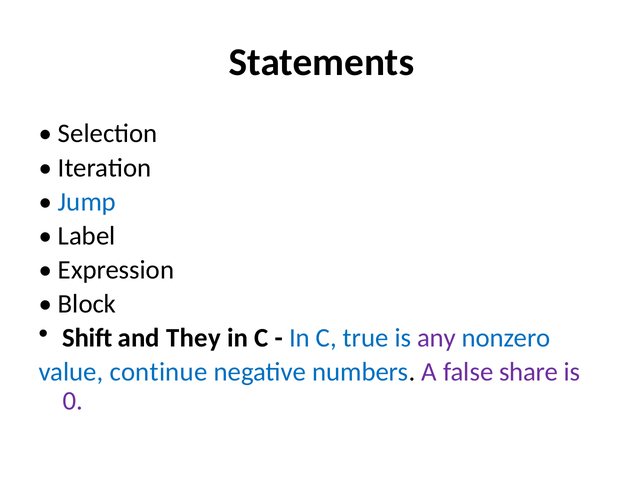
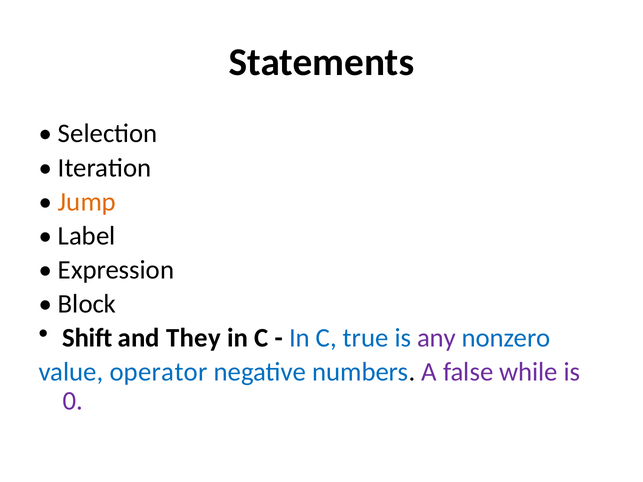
Jump colour: blue -> orange (87, 202)
continue: continue -> operator (158, 372)
share: share -> while (528, 372)
